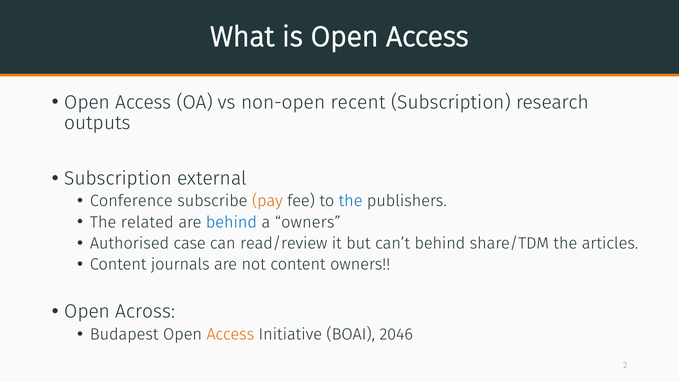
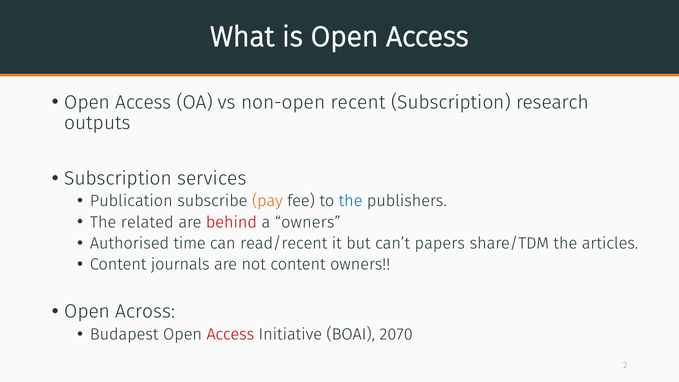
external: external -> services (212, 178)
Conference: Conference -> Publication (131, 201)
behind colour: blue -> red (231, 222)
case: case -> time (190, 243)
read/review: read/review -> read/recent (284, 243)
can’t behind: behind -> papers (440, 243)
Access colour: orange -> red (230, 334)
2046: 2046 -> 2070 (396, 334)
